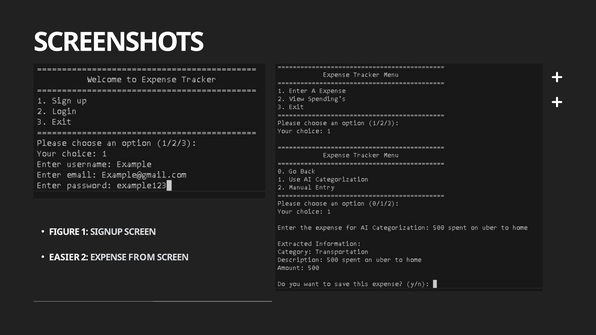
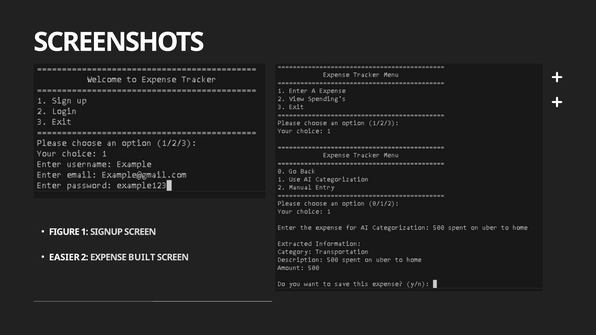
FROM: FROM -> BUILT (142, 257)
